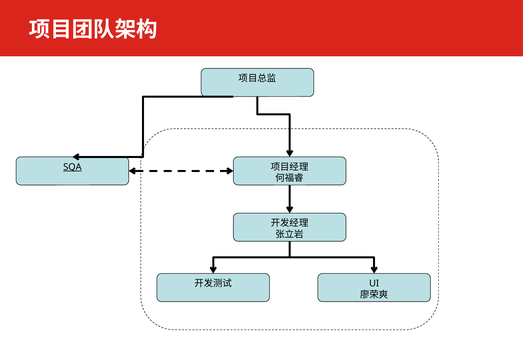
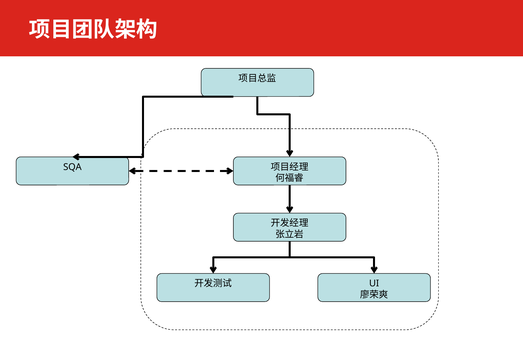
SQA underline: present -> none (72, 167)
